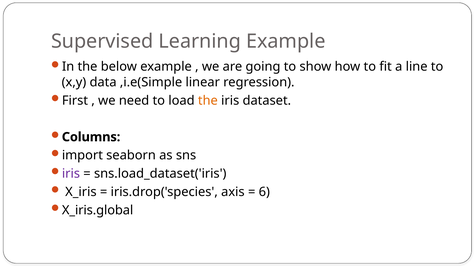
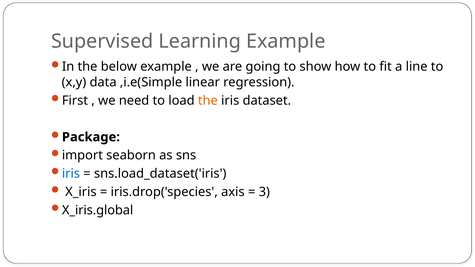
Columns: Columns -> Package (91, 137)
iris colour: purple -> blue (71, 174)
6: 6 -> 3 (264, 192)
